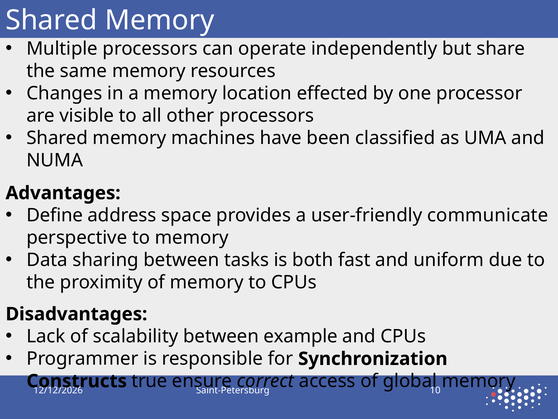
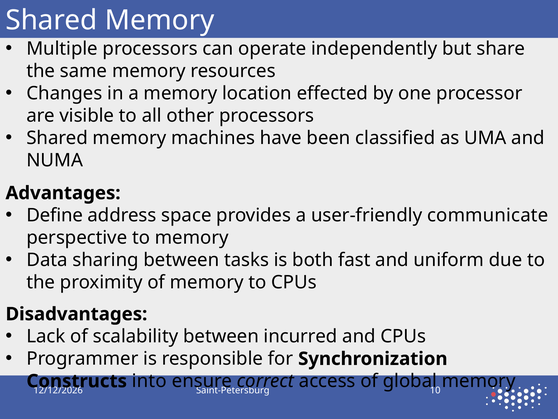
example: example -> incurred (301, 336)
true: true -> into (149, 381)
